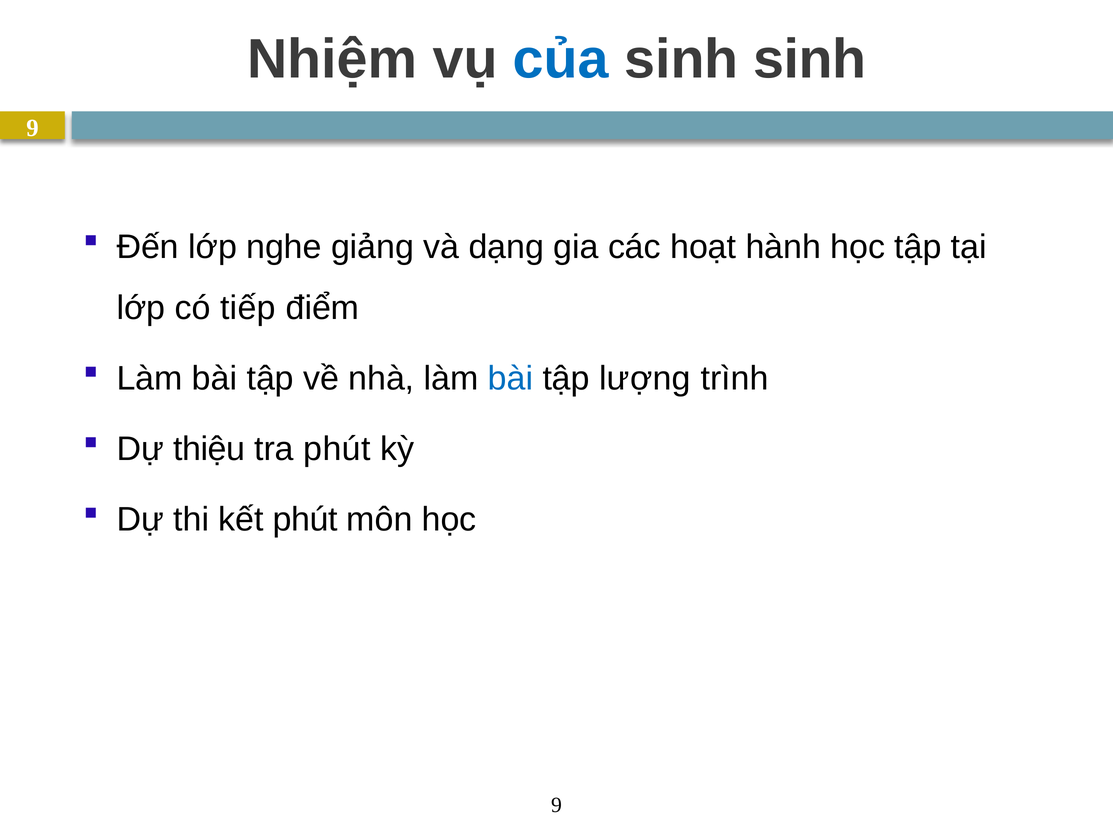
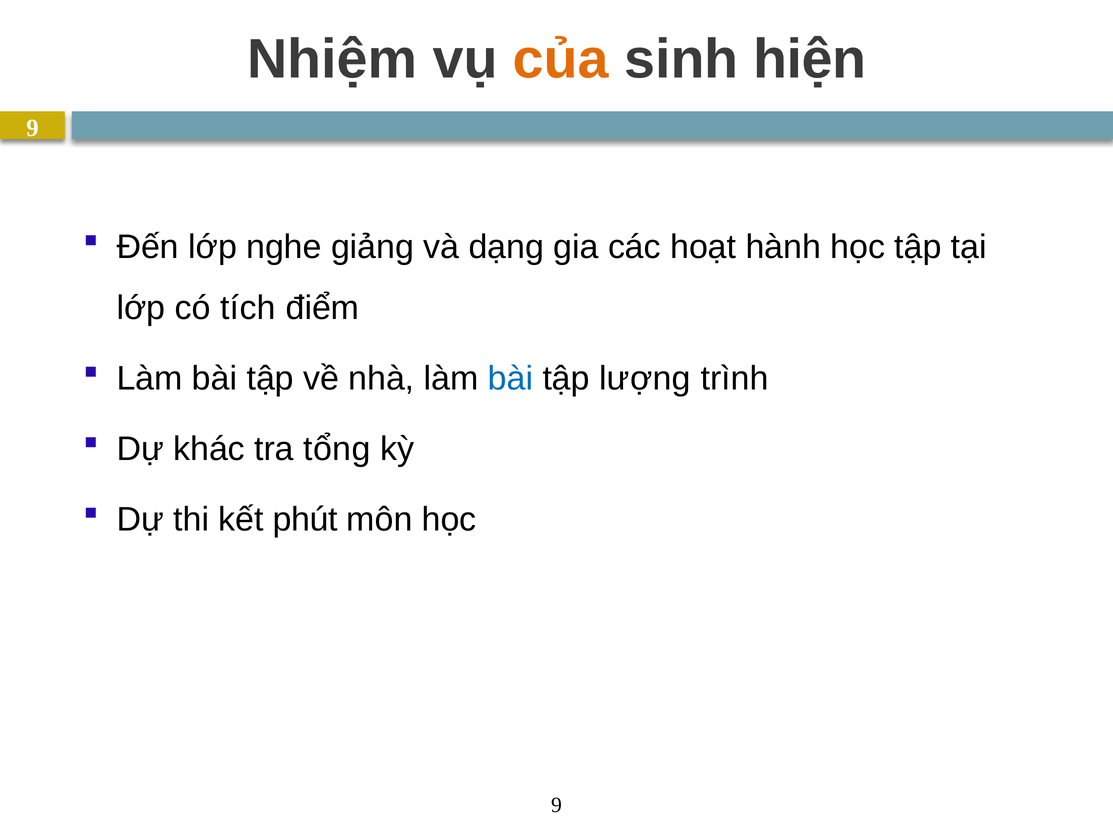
của colour: blue -> orange (561, 60)
sinh sinh: sinh -> hiện (810, 60)
tiếp: tiếp -> tích (248, 308)
thiệu: thiệu -> khác (209, 449)
tra phút: phút -> tổng (337, 449)
